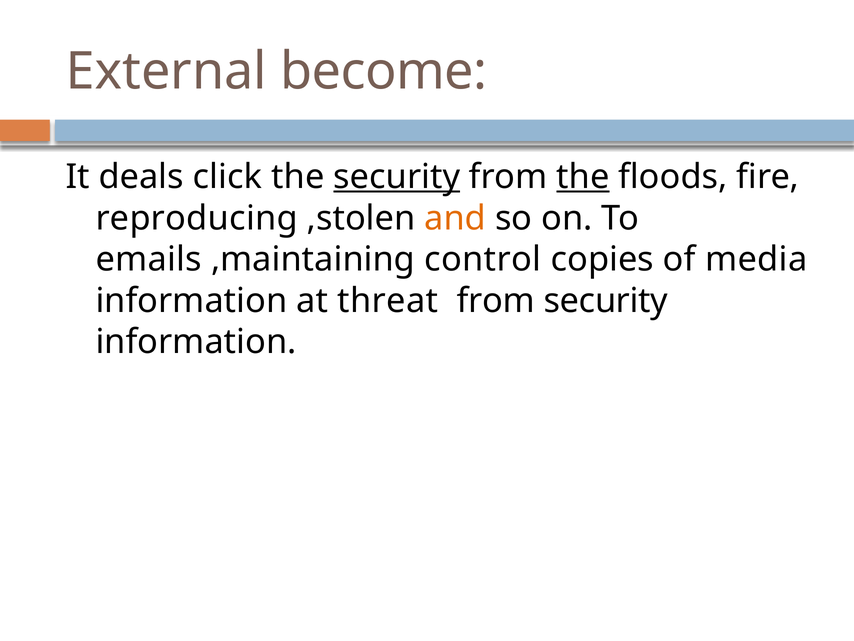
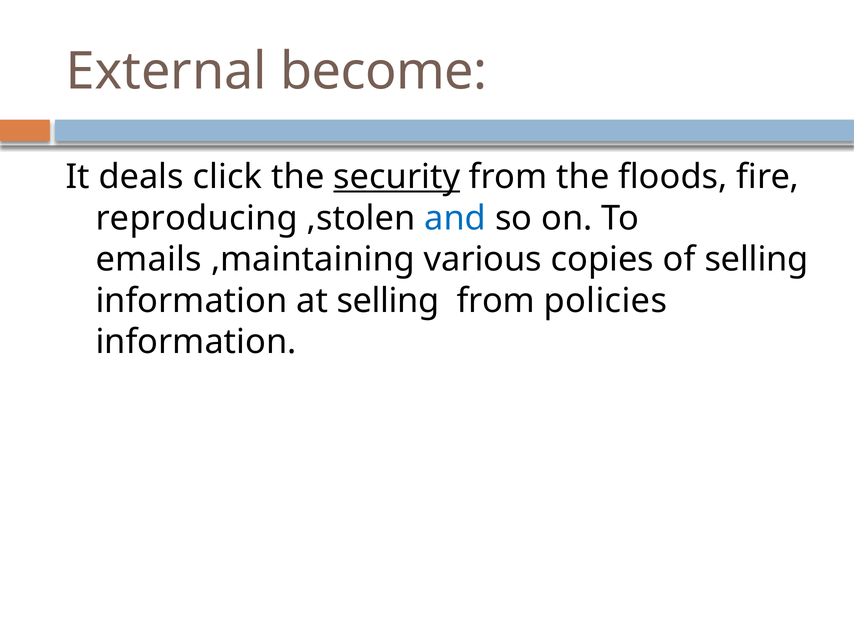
the underline: present -> none (583, 177)
and colour: orange -> blue (455, 218)
control: control -> various (483, 259)
of media: media -> selling (756, 259)
at threat: threat -> selling (388, 301)
from security: security -> policies (605, 301)
